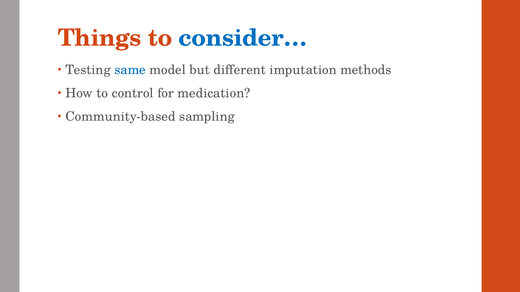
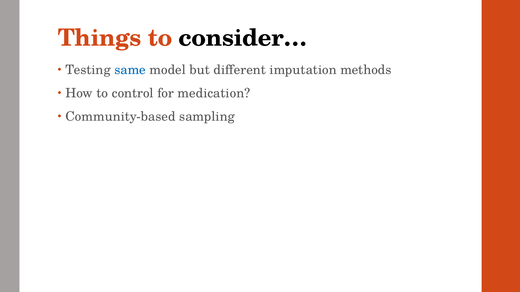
consider… colour: blue -> black (243, 38)
